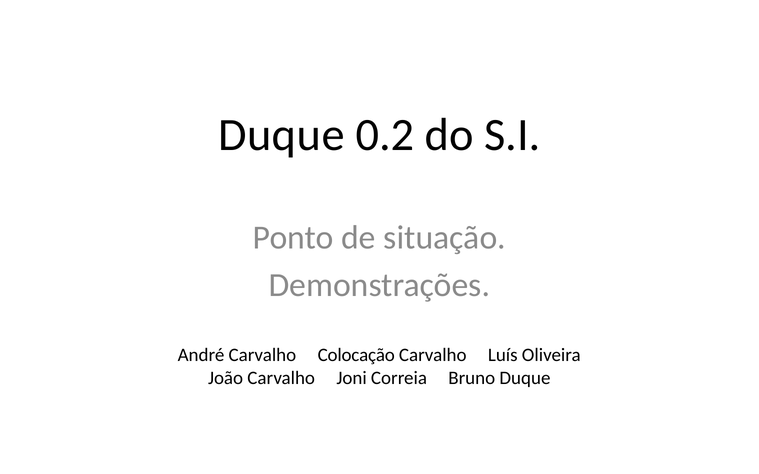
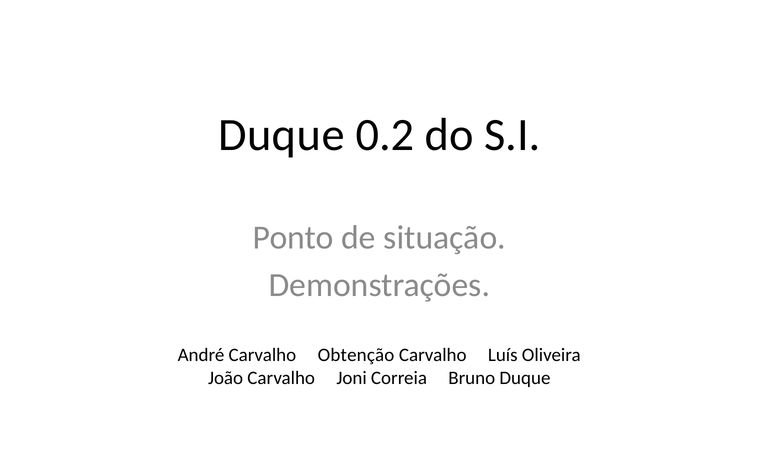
Colocação: Colocação -> Obtenção (356, 355)
